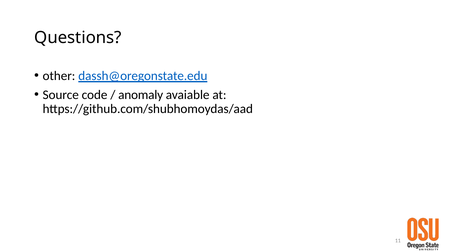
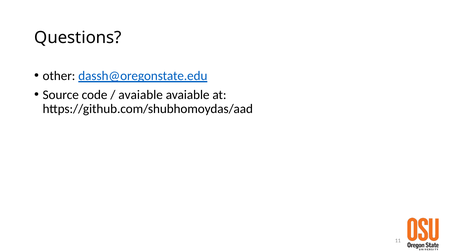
anomaly: anomaly -> avaiable (141, 95)
